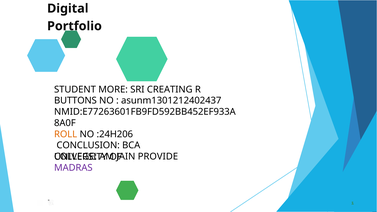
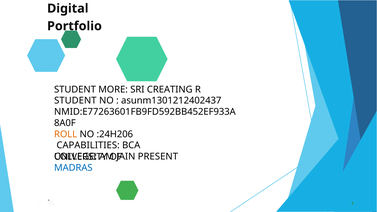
BUTTONS: BUTTONS -> STUDENT (75, 101)
CONCLUSION: CONCLUSION -> CAPABILITIES (88, 145)
PROVIDE: PROVIDE -> PRESENT (158, 157)
MADRAS colour: purple -> blue (73, 168)
